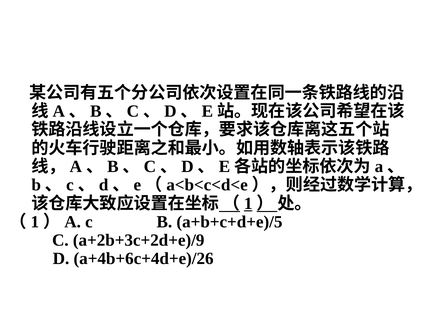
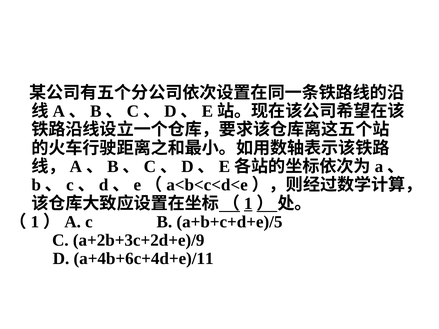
a+4b+6c+4d+e)/26: a+4b+6c+4d+e)/26 -> a+4b+6c+4d+e)/11 (144, 259)
